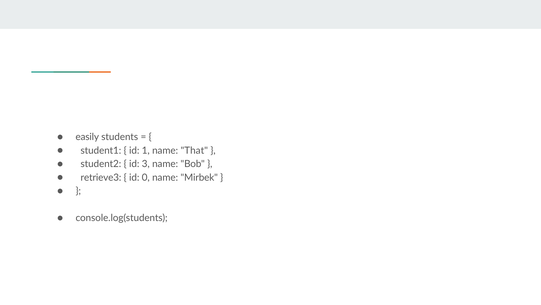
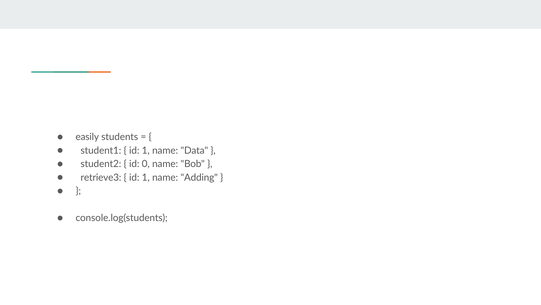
That: That -> Data (194, 150)
3: 3 -> 0 (146, 164)
0: 0 -> 1 (146, 177)
Mirbek: Mirbek -> Adding (199, 177)
